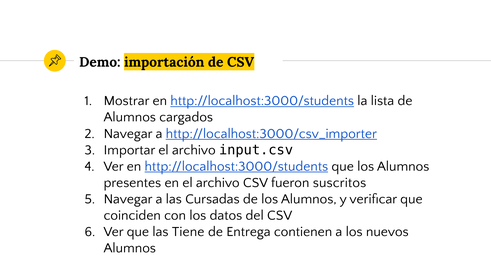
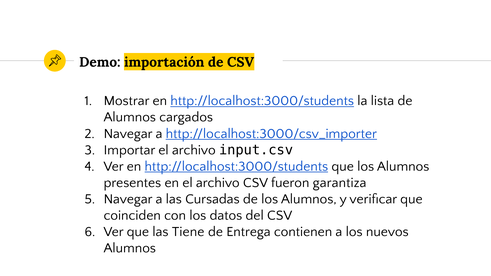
suscritos: suscritos -> garantiza (340, 183)
